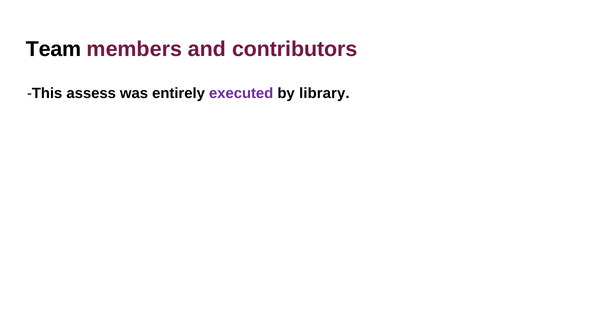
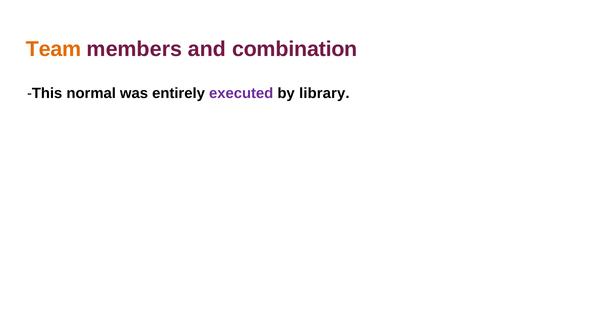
Team colour: black -> orange (53, 49)
contributors: contributors -> combination (295, 49)
assess: assess -> normal (91, 93)
